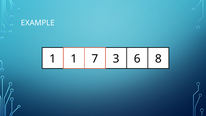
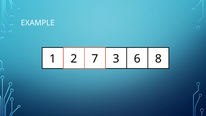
1 1: 1 -> 2 (74, 59)
